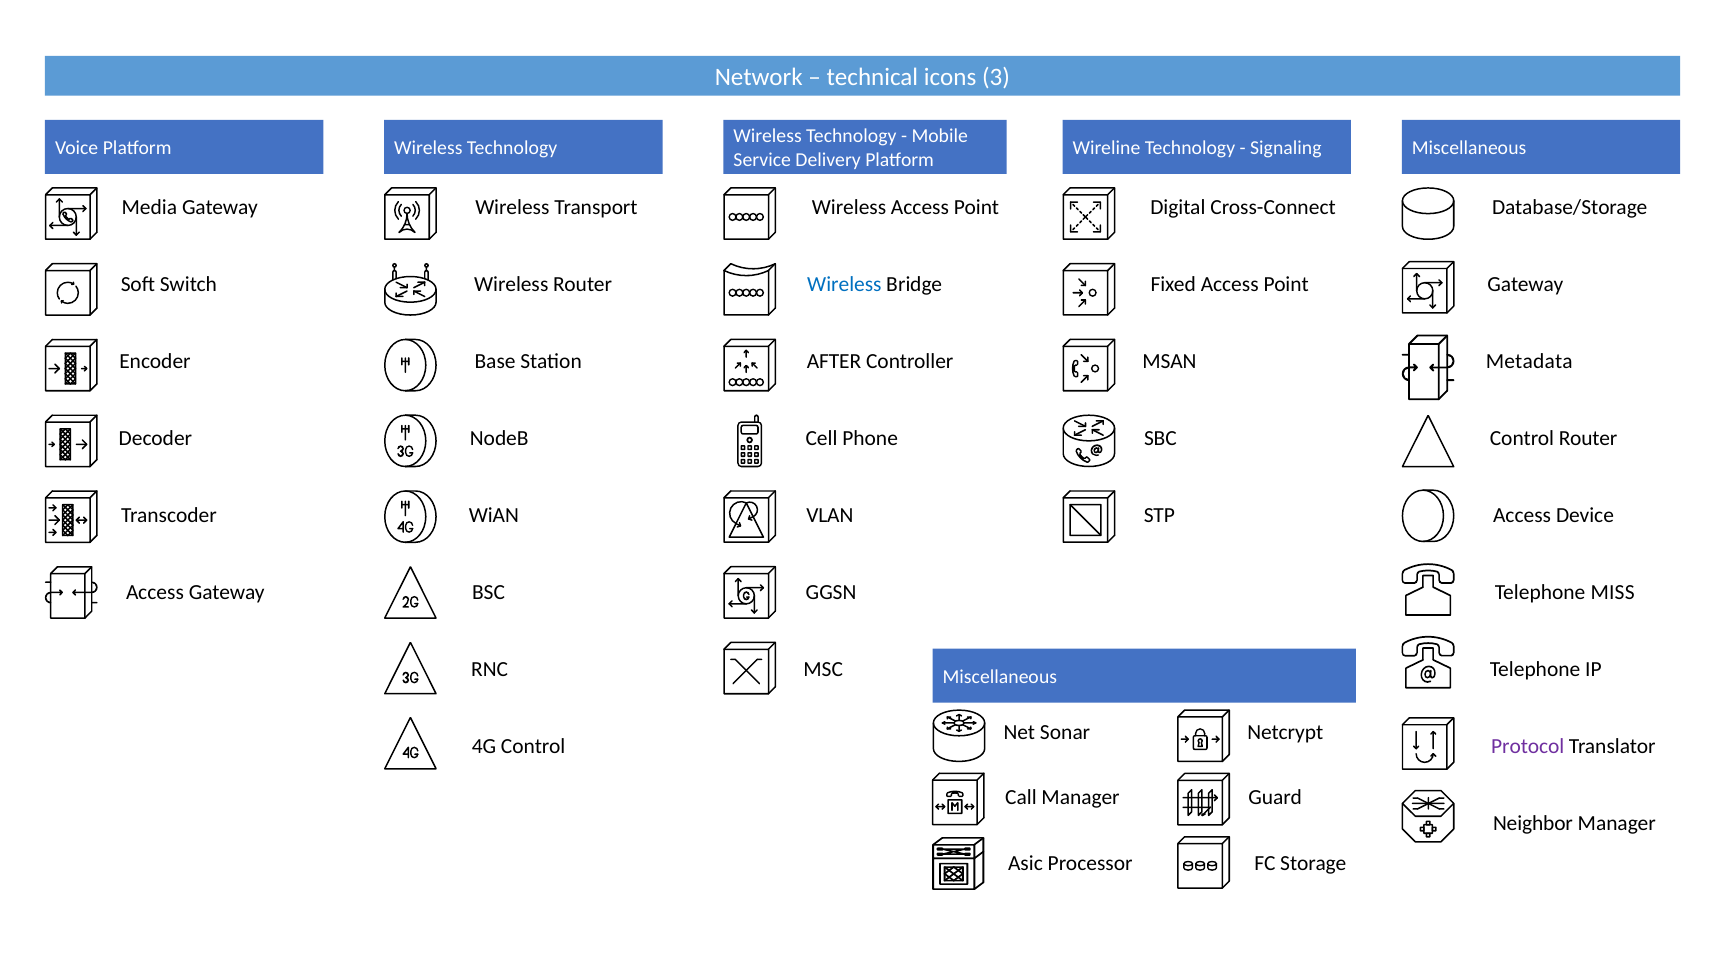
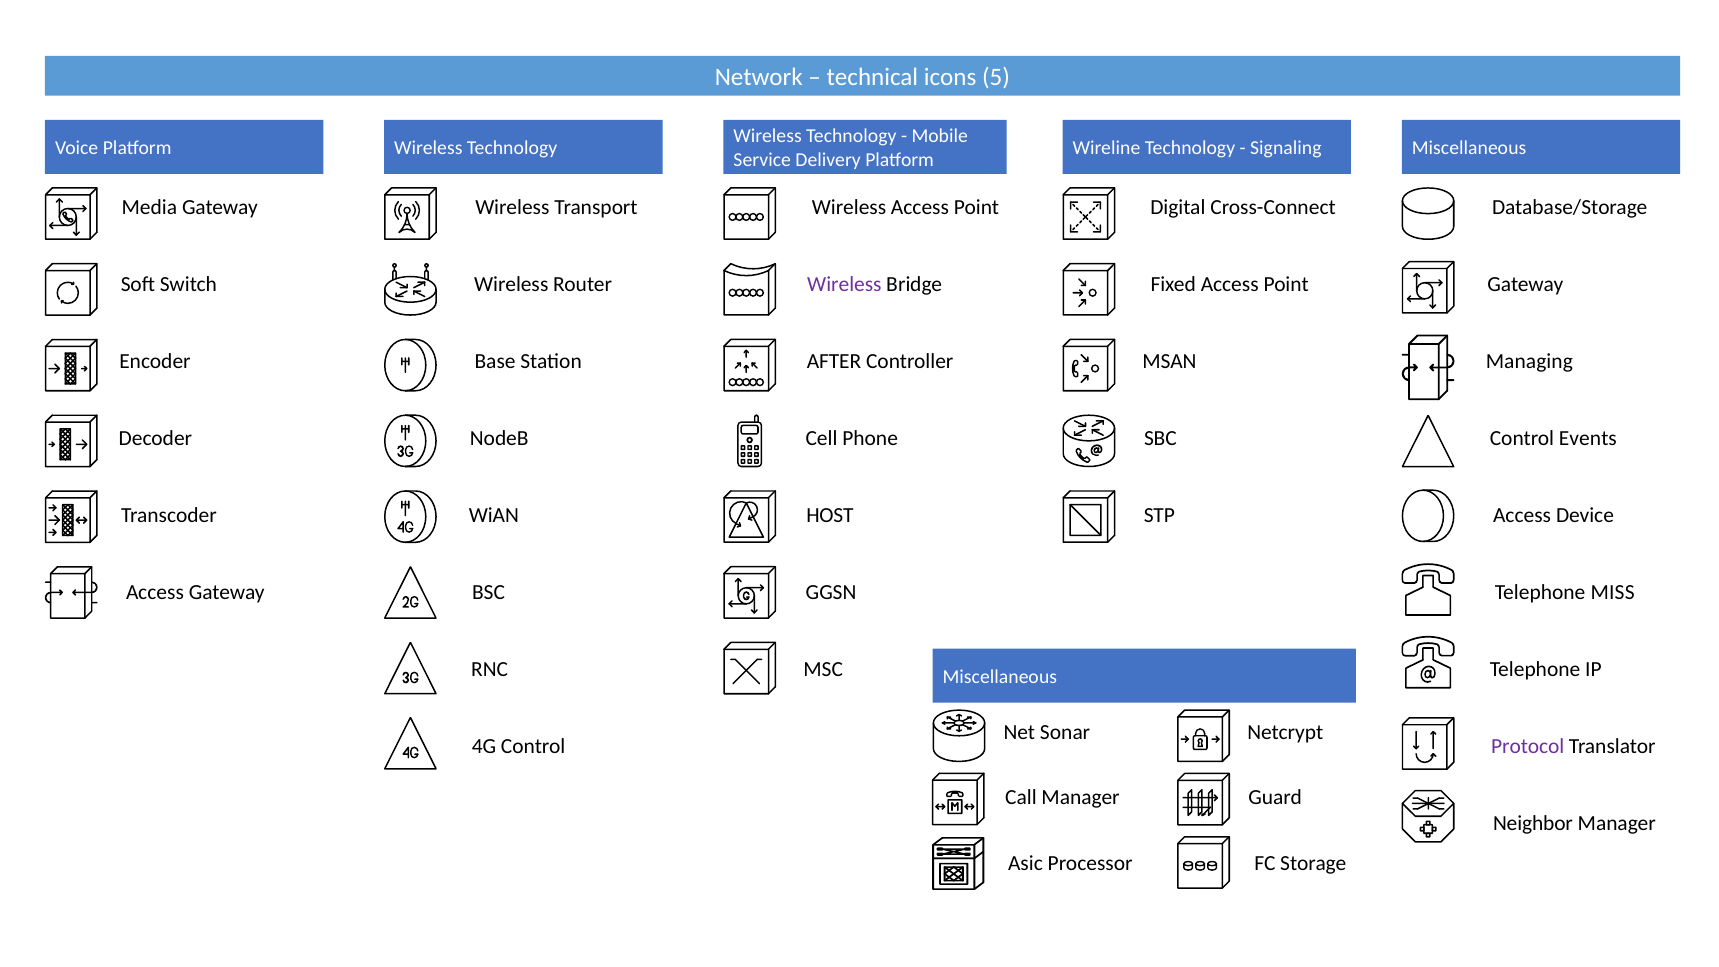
3: 3 -> 5 (996, 78)
Wireless colour: blue -> purple (844, 284)
Metadata: Metadata -> Managing (1529, 361)
Control Router: Router -> Events (1588, 438)
VLAN: VLAN -> HOST (830, 515)
